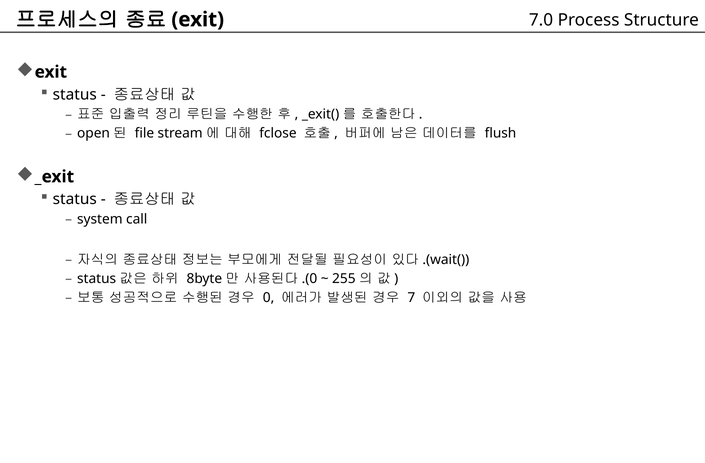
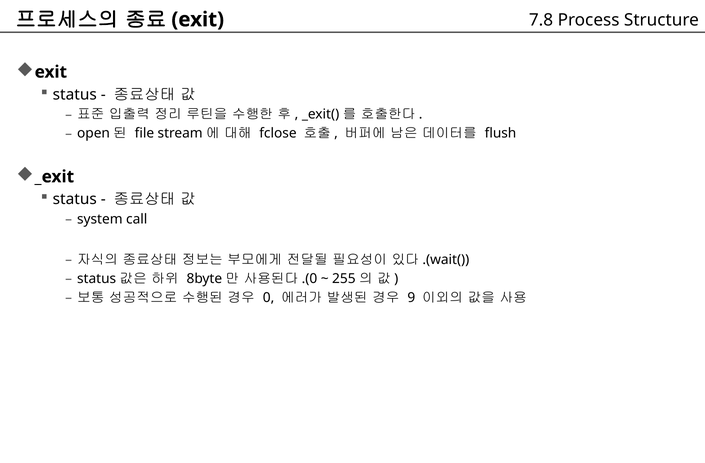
7.0: 7.0 -> 7.8 (541, 20)
7: 7 -> 9 (411, 298)
